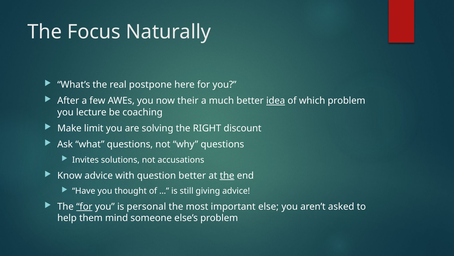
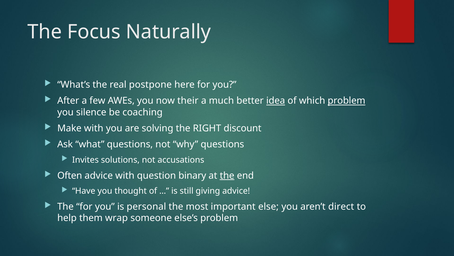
problem underline: none -> present (347, 101)
lecture: lecture -> silence (91, 112)
Make limit: limit -> with (94, 128)
Know: Know -> Often (70, 175)
question better: better -> binary (192, 175)
for underline: present -> none (84, 206)
asked: asked -> direct (341, 206)
mind: mind -> wrap (117, 218)
